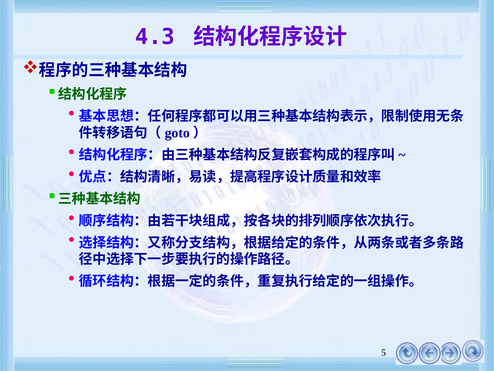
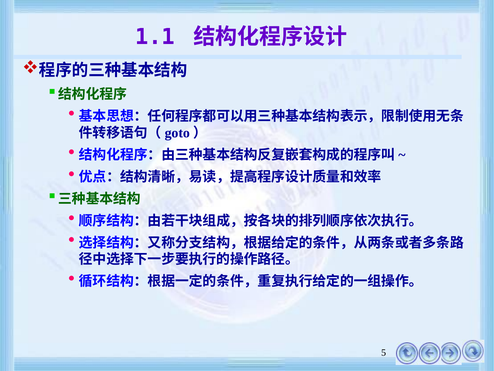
4.3: 4.3 -> 1.1 (155, 37)
